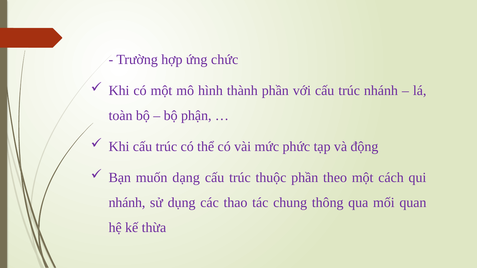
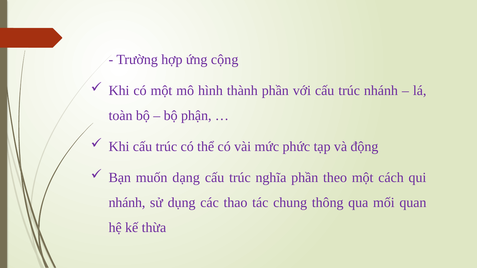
chức: chức -> cộng (225, 60)
thuộc: thuộc -> nghĩa (271, 178)
